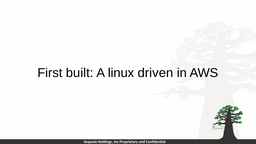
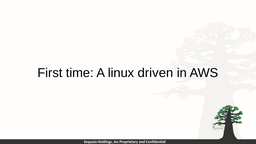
built: built -> time (80, 73)
